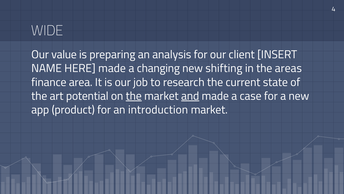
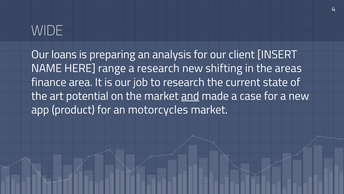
value: value -> loans (64, 54)
HERE made: made -> range (112, 68)
a changing: changing -> research (158, 68)
the underline: present -> none (134, 96)
introduction: introduction -> motorcycles (158, 110)
